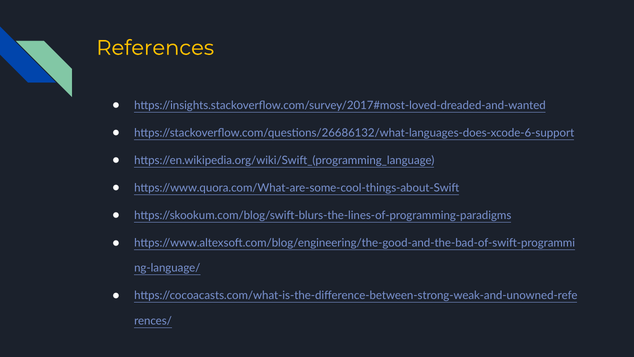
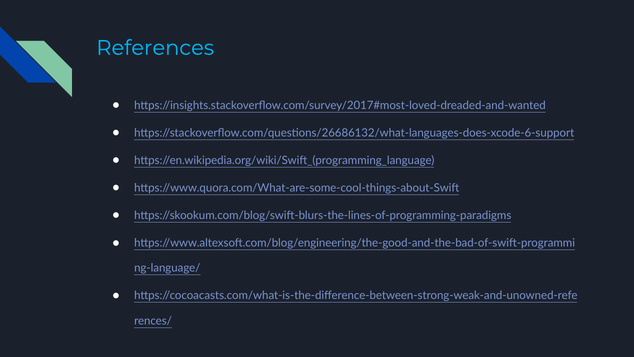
References colour: yellow -> light blue (155, 48)
